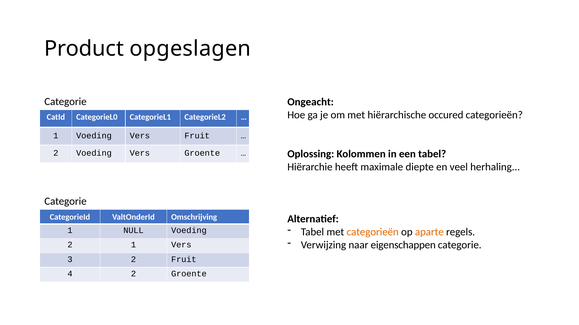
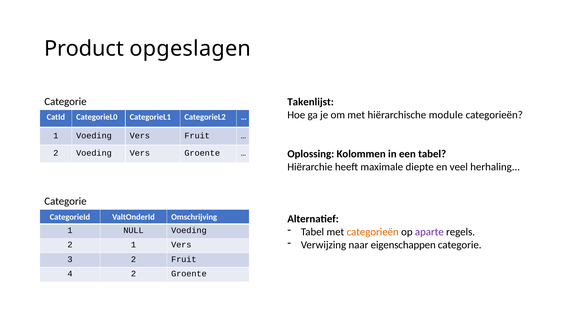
Ongeacht: Ongeacht -> Takenlijst (311, 102)
occured: occured -> module (446, 115)
aparte colour: orange -> purple (429, 232)
